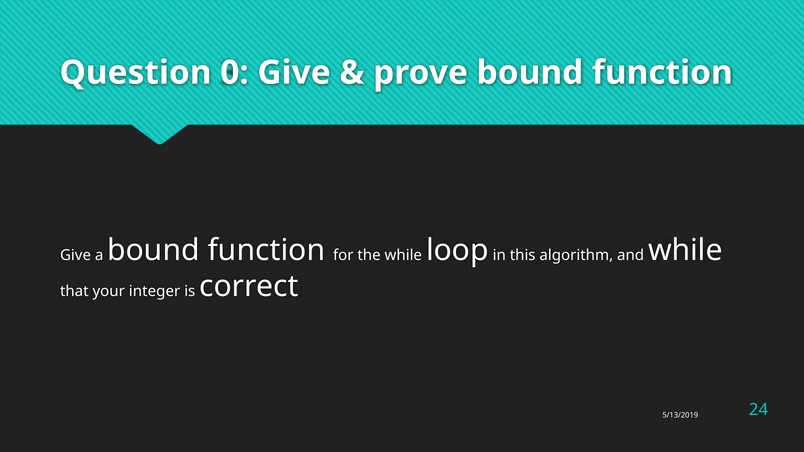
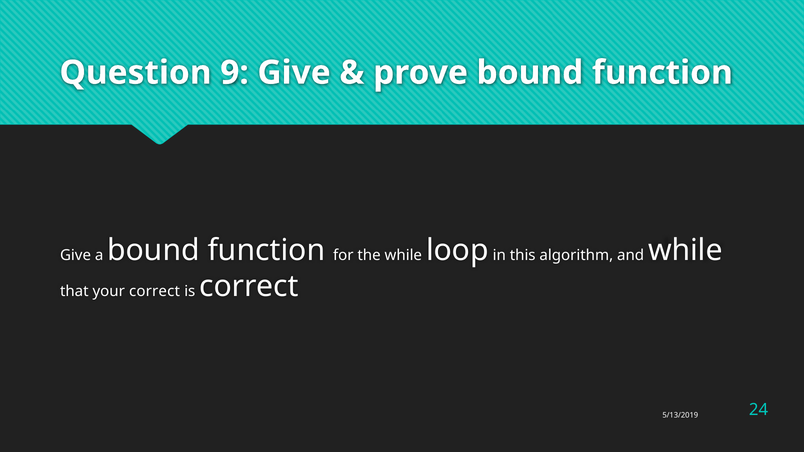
0: 0 -> 9 (235, 73)
your integer: integer -> correct (155, 292)
